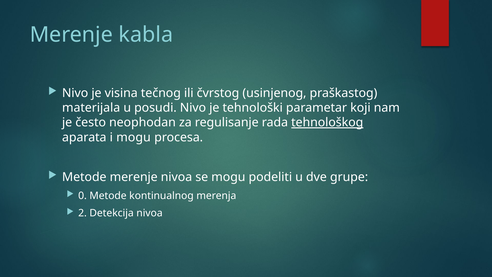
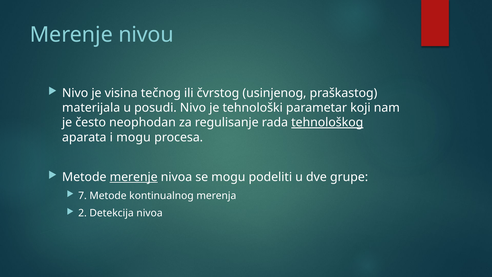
kabla: kabla -> nivou (146, 35)
merenje underline: none -> present (134, 177)
0: 0 -> 7 (83, 196)
